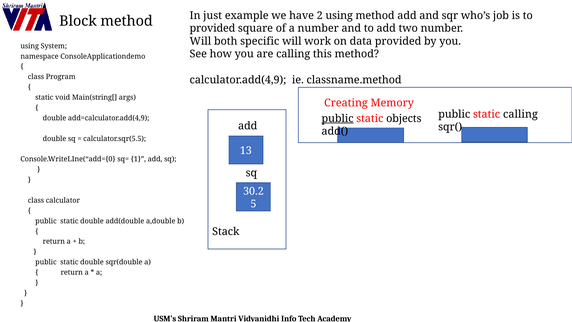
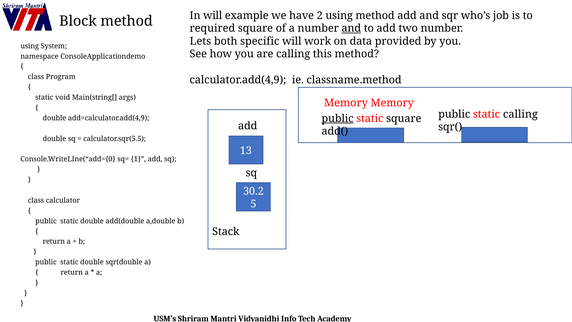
In just: just -> will (213, 15)
provided: provided -> required (212, 28)
and underline: none -> present (351, 28)
Will: Will -> Lets (200, 41)
Creating: Creating -> Memory (346, 103)
static objects: objects -> square (404, 118)
